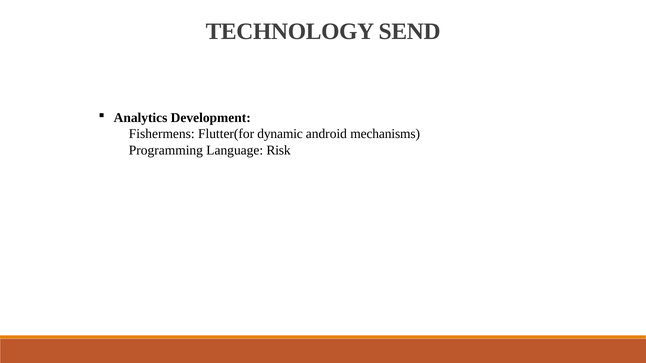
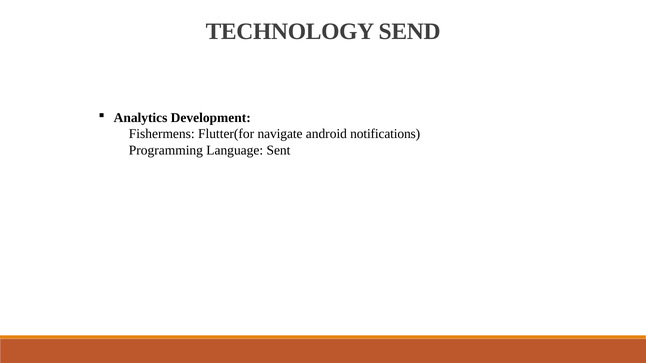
dynamic: dynamic -> navigate (280, 134)
mechanisms: mechanisms -> notifications (385, 134)
Risk: Risk -> Sent (278, 150)
